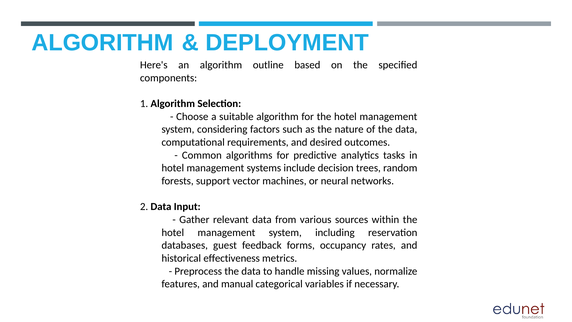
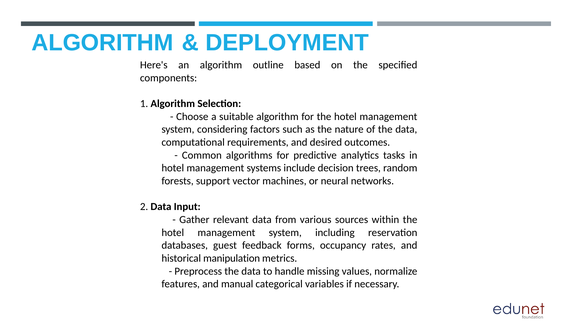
effectiveness: effectiveness -> manipulation (232, 258)
